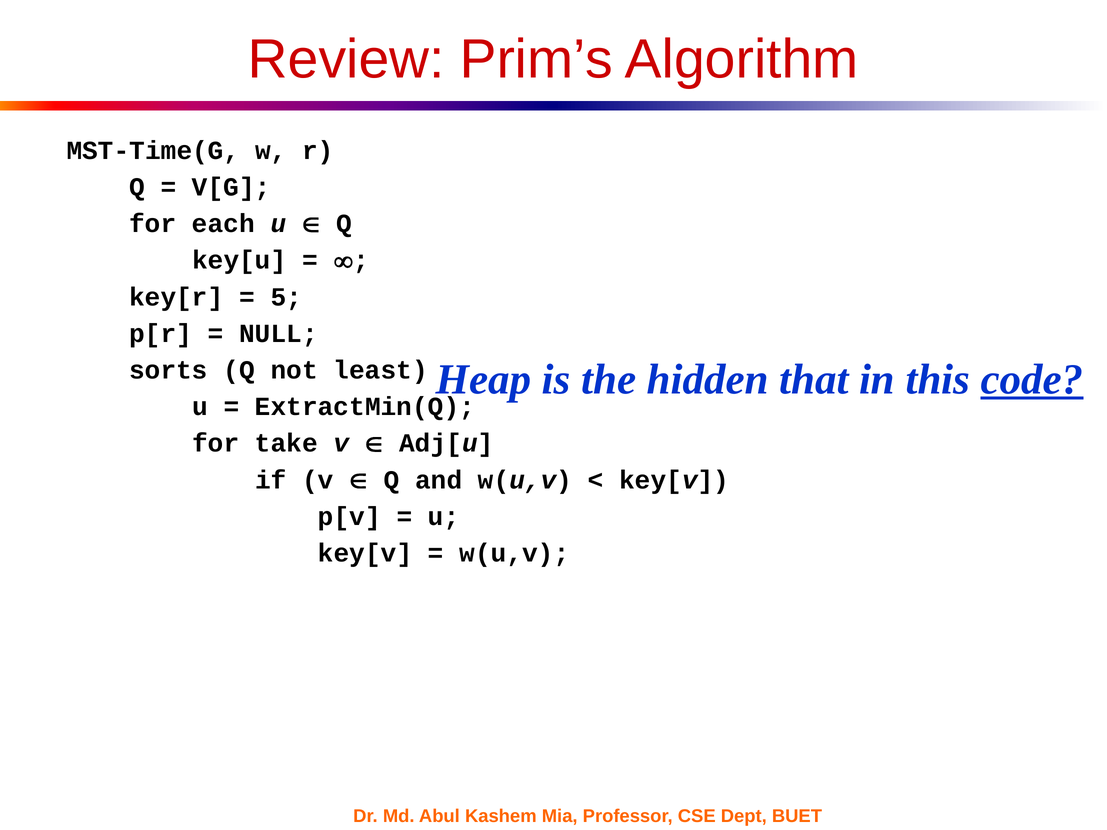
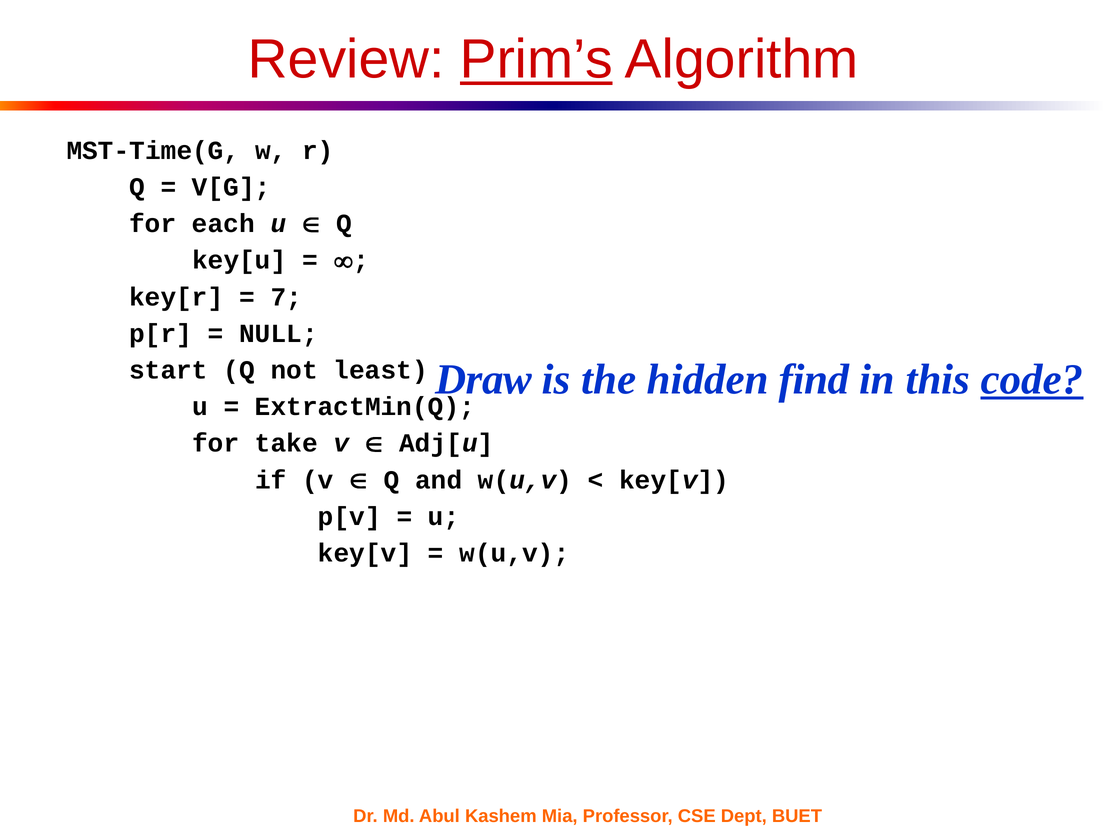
Prim’s underline: none -> present (536, 60)
5: 5 -> 7 (286, 297)
Heap: Heap -> Draw (484, 380)
that: that -> find (814, 380)
sorts: sorts -> start (168, 370)
